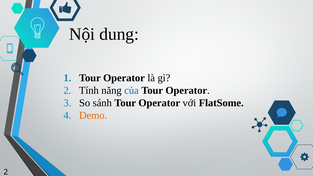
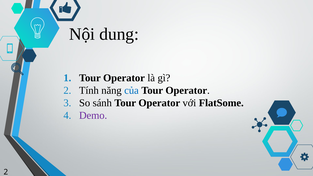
Demo colour: orange -> purple (93, 115)
